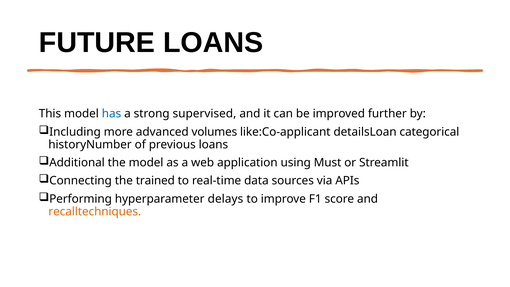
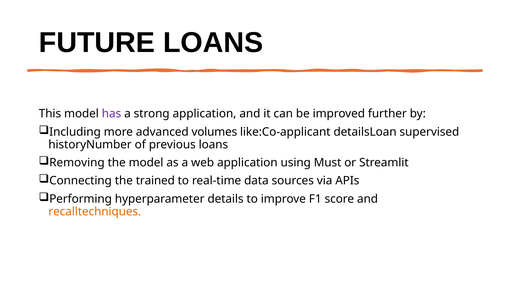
has colour: blue -> purple (112, 114)
strong supervised: supervised -> application (204, 114)
categorical: categorical -> supervised (429, 132)
Additional: Additional -> Removing (77, 163)
delays: delays -> details (226, 199)
